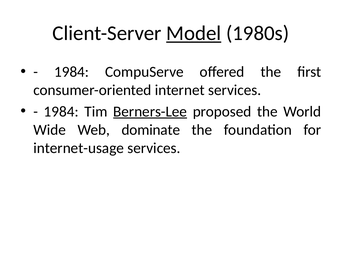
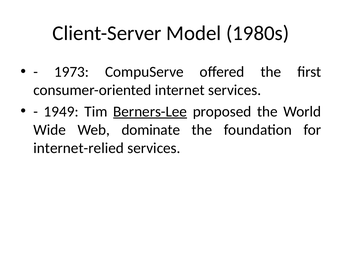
Model underline: present -> none (194, 33)
1984: 1984 -> 1973 (72, 72)
1984: 1984 -> 1949 (61, 111)
internet-usage: internet-usage -> internet-relied (79, 148)
